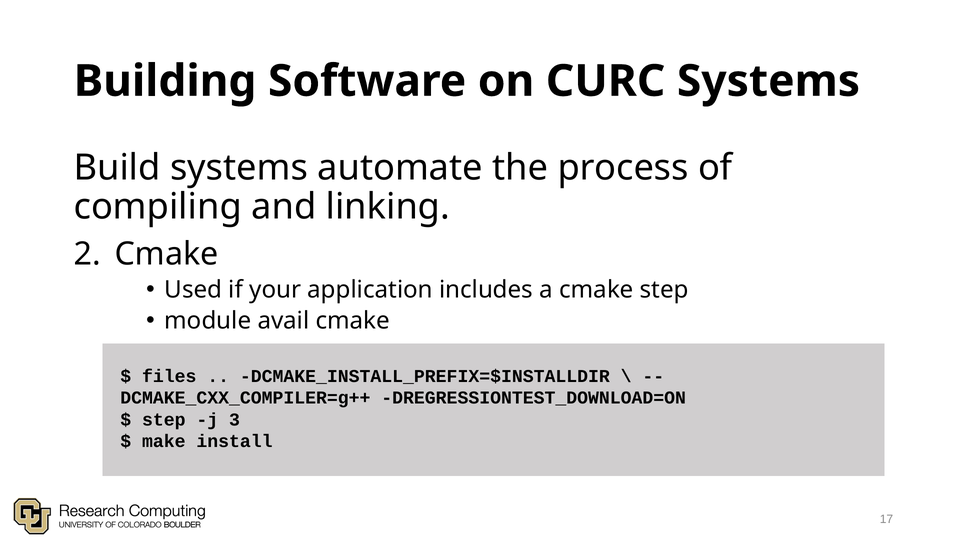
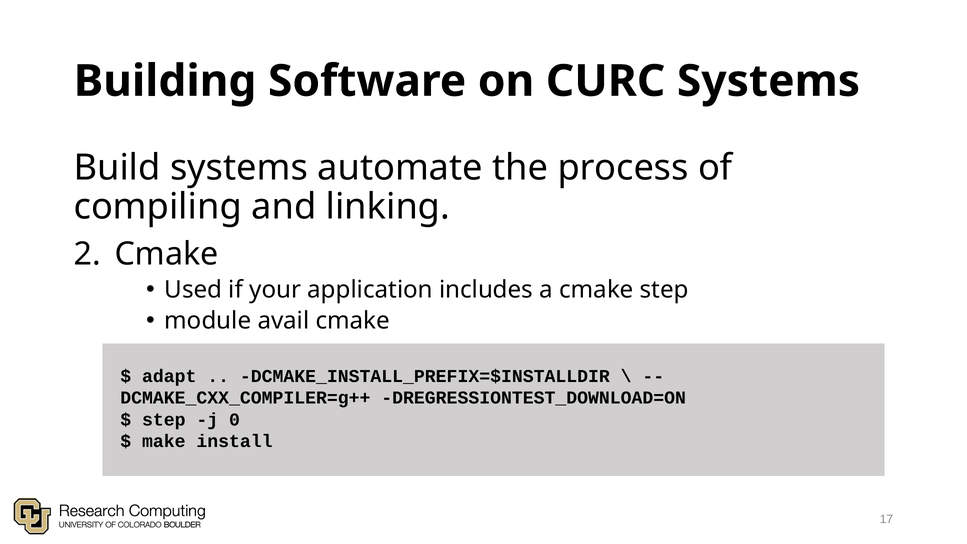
files: files -> adapt (169, 376)
3: 3 -> 0 (234, 420)
